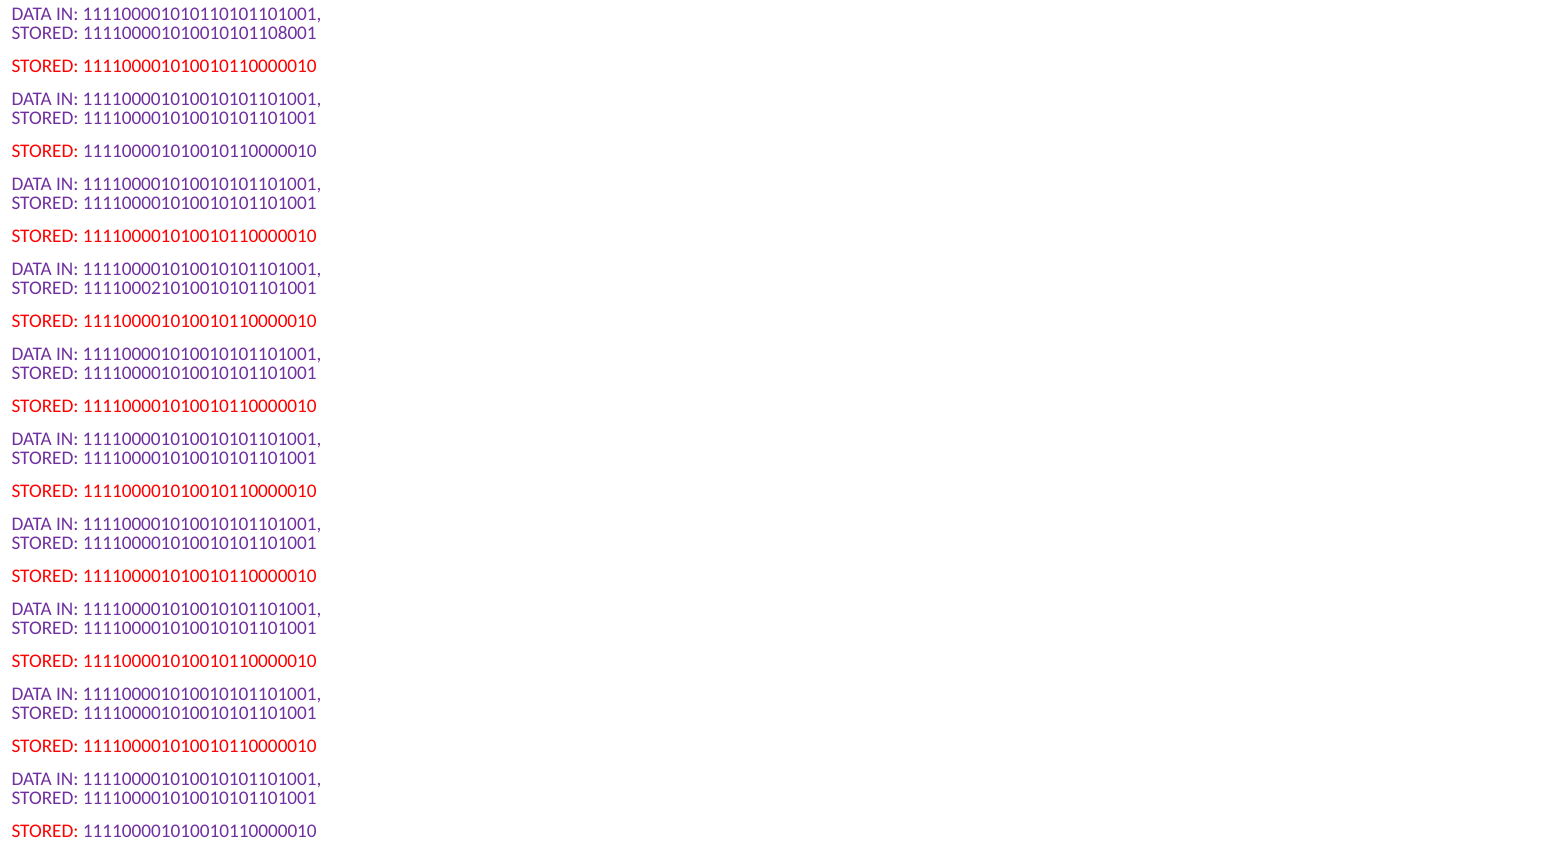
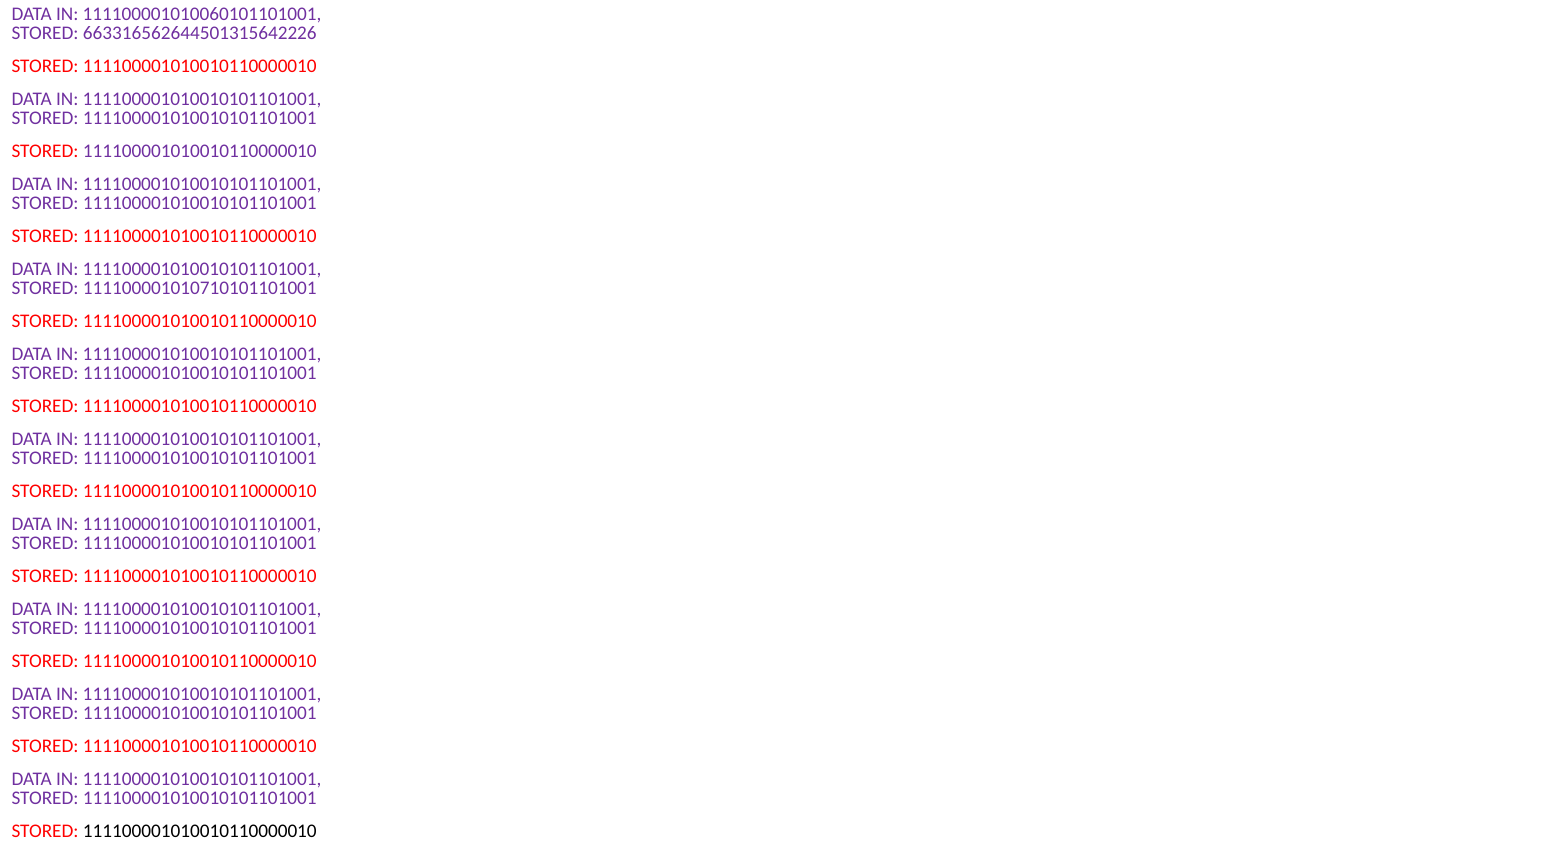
111100001010110101101001: 111100001010110101101001 -> 111100001010060101101001 (202, 14)
111100001010010101108001: 111100001010010101108001 -> 663316562644501315642226 (200, 33)
111100021010010101101001: 111100021010010101101001 -> 111100001010710101101001 (200, 288)
111100001010010110000010 colour: purple -> black (200, 831)
